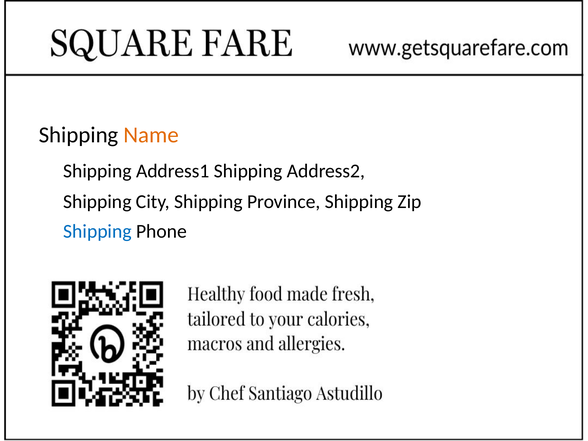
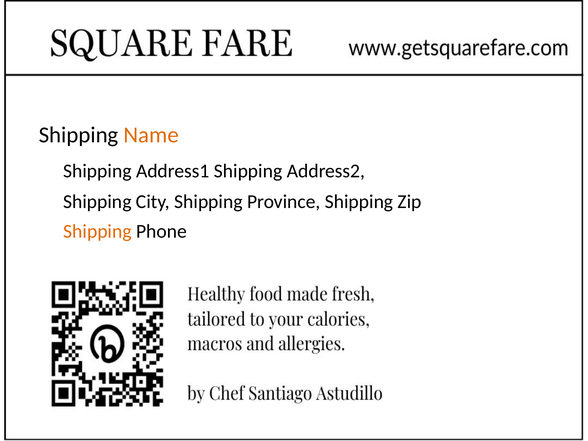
Shipping colour: blue -> orange (97, 232)
